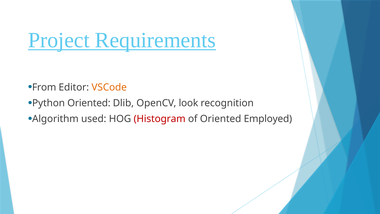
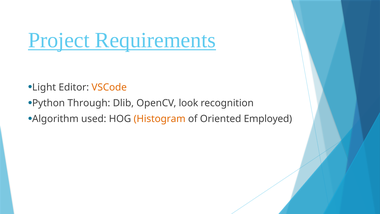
From: From -> Light (44, 87)
Python Oriented: Oriented -> Through (89, 103)
Histogram colour: red -> orange (160, 119)
